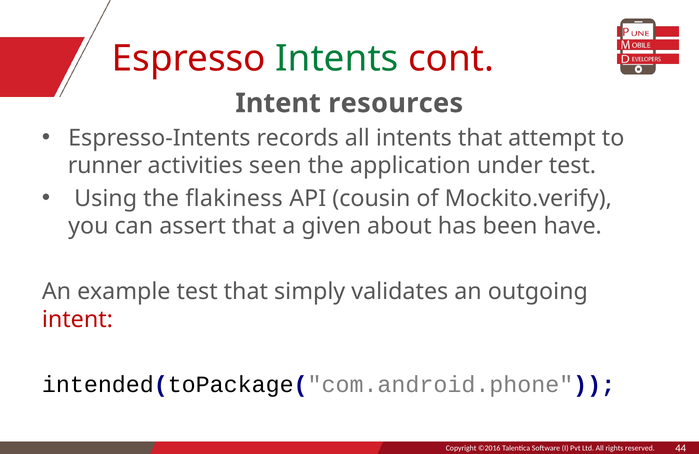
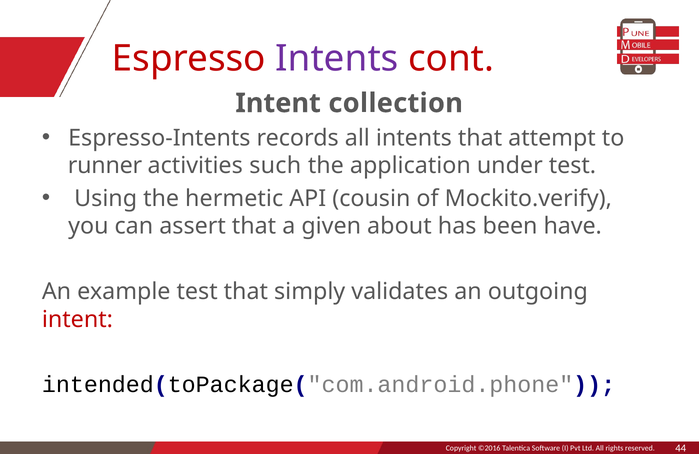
Intents colour: green -> purple (337, 59)
resources: resources -> collection (396, 103)
seen: seen -> such (275, 166)
flakiness: flakiness -> hermetic (234, 199)
